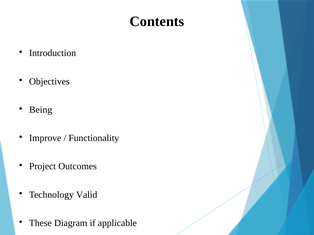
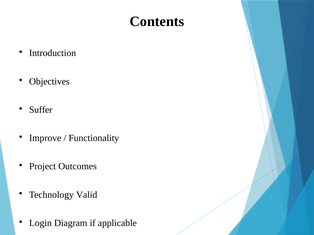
Being: Being -> Suffer (41, 110)
These: These -> Login (40, 223)
